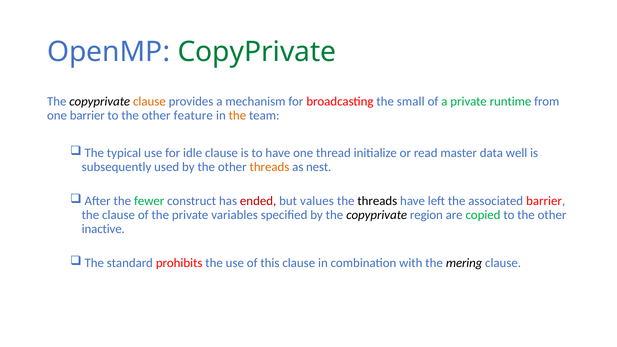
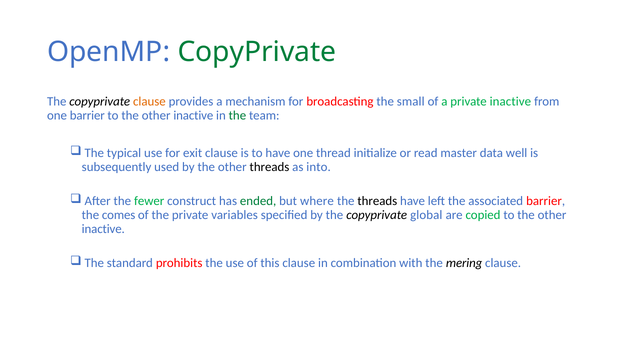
private runtime: runtime -> inactive (510, 102)
feature: feature -> inactive (193, 115)
the colour: orange -> green (237, 115)
idle: idle -> exit (193, 153)
threads colour: orange -> black (269, 167)
nest: nest -> into (319, 167)
ended colour: red -> green (258, 201)
values: values -> where (317, 201)
the clause: clause -> comes (119, 215)
region: region -> global (426, 215)
